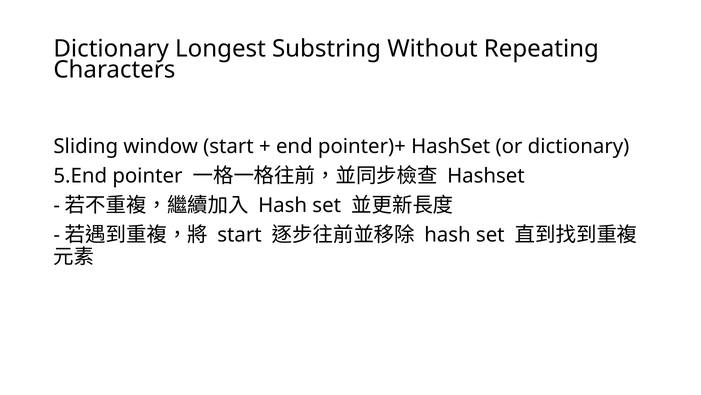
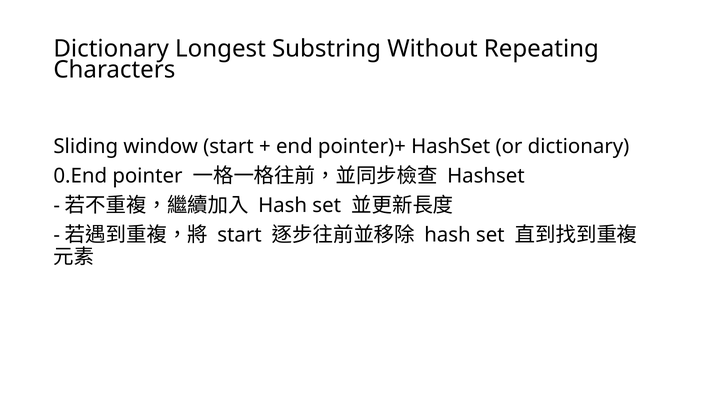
5.End: 5.End -> 0.End (80, 176)
